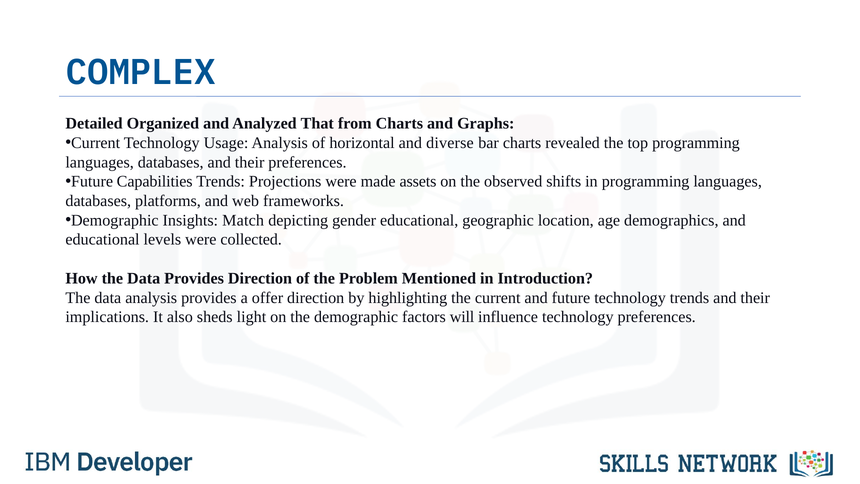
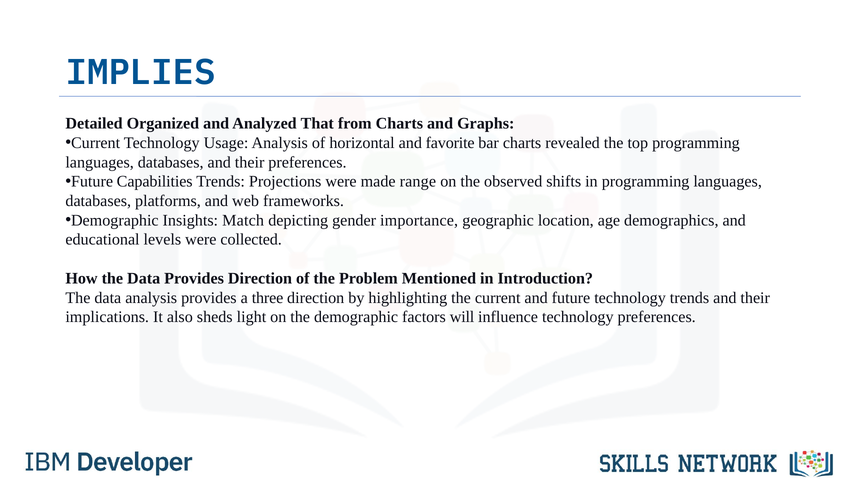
COMPLEX: COMPLEX -> IMPLIES (141, 72)
diverse: diverse -> favorite (450, 143)
assets: assets -> range (418, 181)
gender educational: educational -> importance (419, 220)
offer: offer -> three (268, 298)
